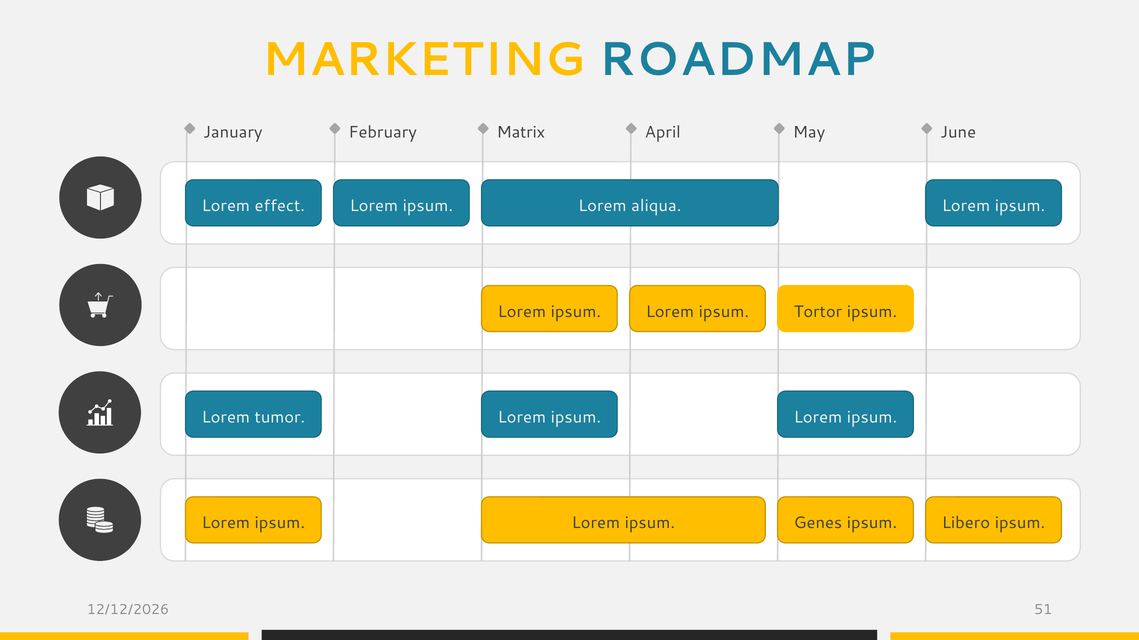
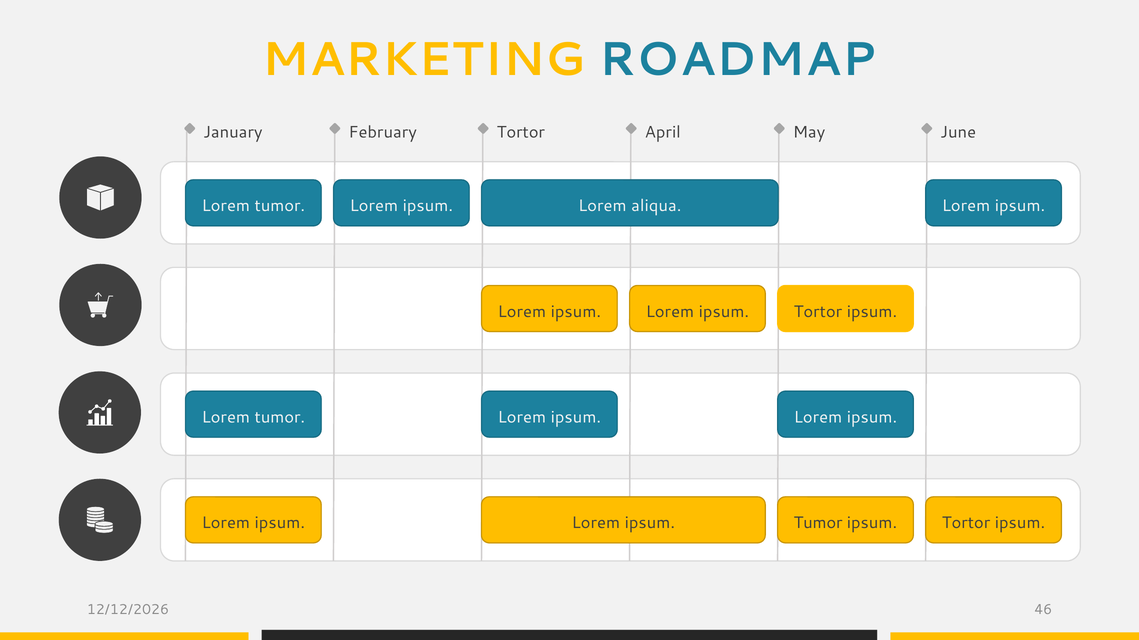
Matrix: Matrix -> Tortor (521, 133)
effect: effect -> tumor (280, 206)
ipsum Genes: Genes -> Tumor (818, 523)
Libero: Libero -> Tortor (966, 523)
51: 51 -> 46 (1043, 610)
